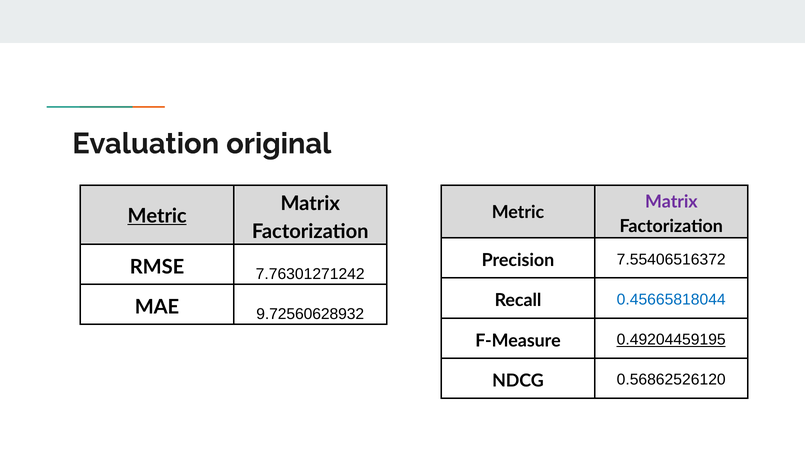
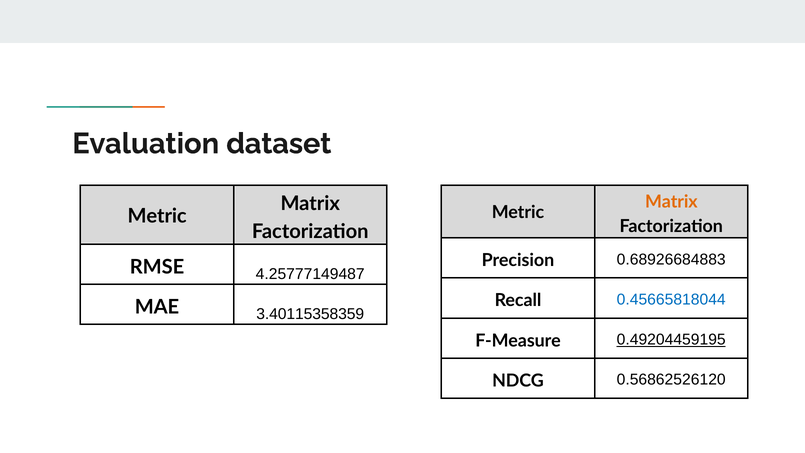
original: original -> dataset (279, 144)
Matrix colour: purple -> orange (671, 202)
Metric underline: present -> none (157, 216)
7.55406516372: 7.55406516372 -> 0.68926684883 (671, 259)
7.76301271242: 7.76301271242 -> 4.25777149487 (310, 274)
9.72560628932: 9.72560628932 -> 3.40115358359 (310, 314)
